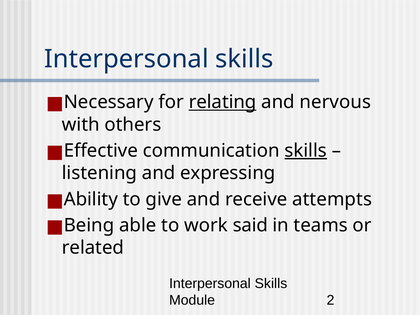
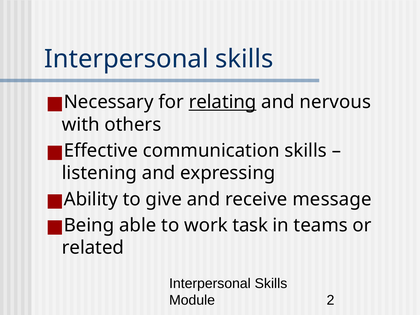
skills underline: present -> none (306, 151)
attempts: attempts -> message (332, 199)
said: said -> task (250, 225)
